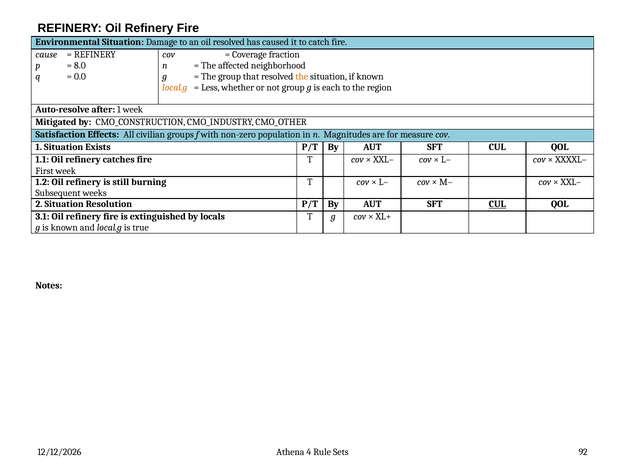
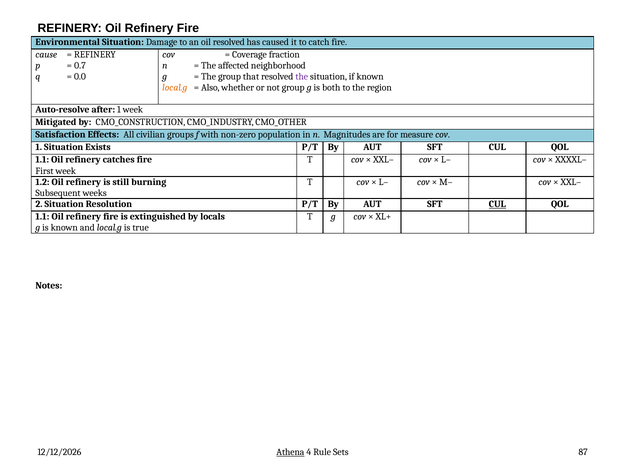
8.0: 8.0 -> 0.7 (80, 66)
the colour: orange -> purple (302, 77)
Less: Less -> Also (210, 88)
each: each -> both (331, 88)
3.1: 3.1 -> 1.1 (42, 216)
Athena underline: none -> present (290, 452)
92: 92 -> 87 (583, 452)
